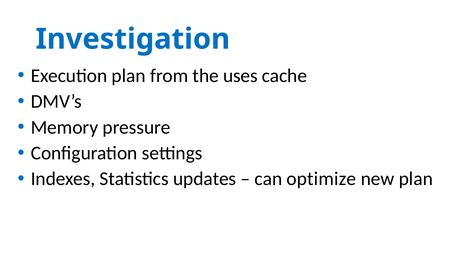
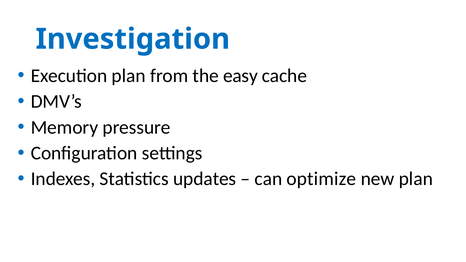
uses: uses -> easy (240, 76)
